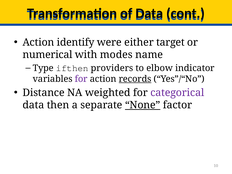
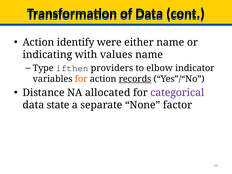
either target: target -> name (170, 42)
numerical: numerical -> indicating (47, 55)
modes: modes -> values (116, 55)
for colour: purple -> orange (81, 79)
weighted: weighted -> allocated (108, 93)
then: then -> state (58, 105)
None underline: present -> none (143, 105)
